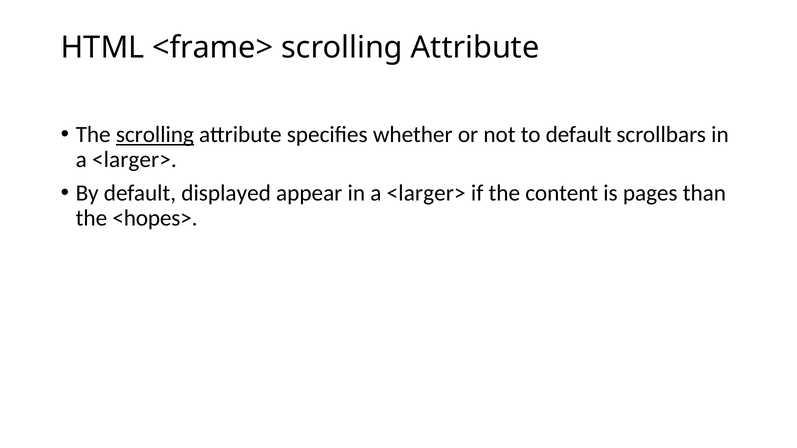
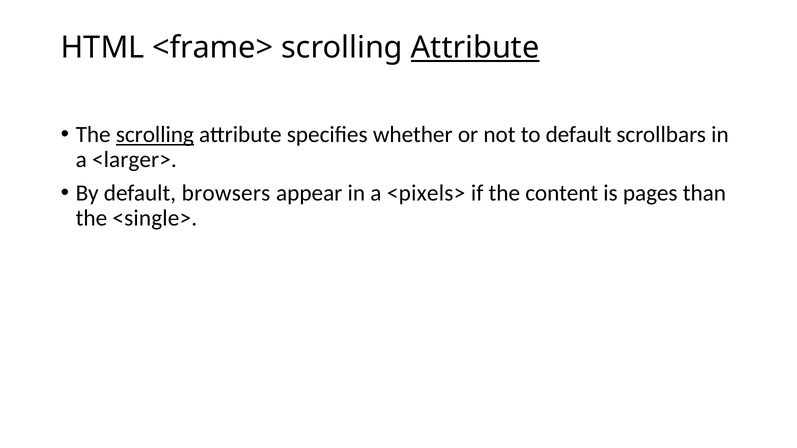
Attribute underline: none -> present (475, 48)
displayed: displayed -> browsers (226, 193)
appear in a <larger>: <larger> -> <pixels> (426, 193)
<hopes>: <hopes> -> <single> (155, 218)
